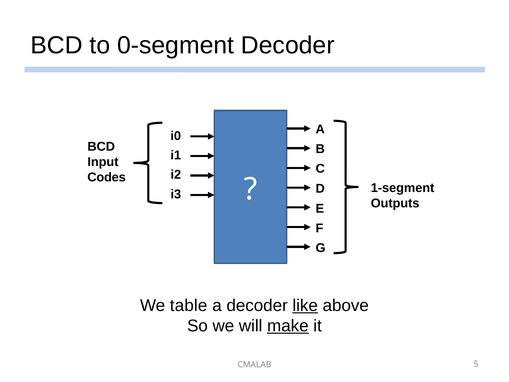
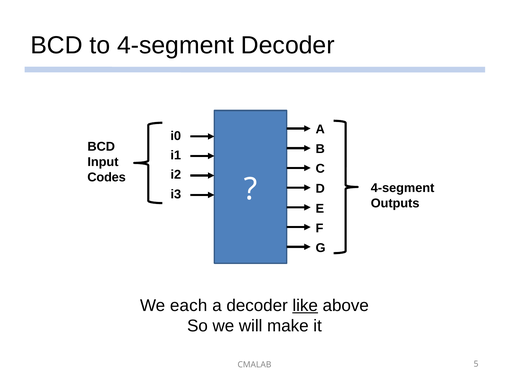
to 0-segment: 0-segment -> 4-segment (176, 45)
1-segment: 1-segment -> 4-segment (403, 188)
table: table -> each (189, 305)
make underline: present -> none (288, 326)
